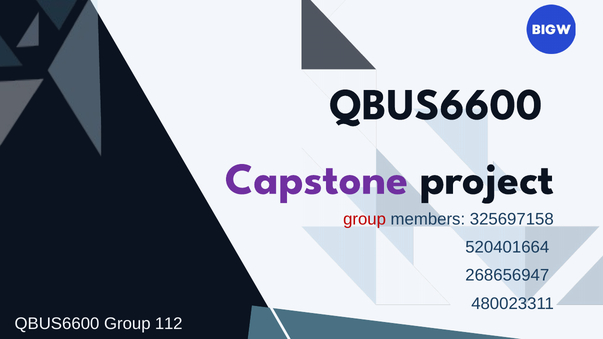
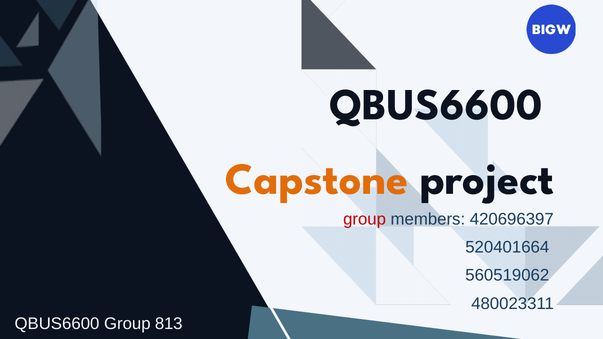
Capstone colour: purple -> orange (316, 179)
325697158: 325697158 -> 420696397 (512, 219)
268656947: 268656947 -> 560519062 (507, 276)
112: 112 -> 813 (169, 324)
